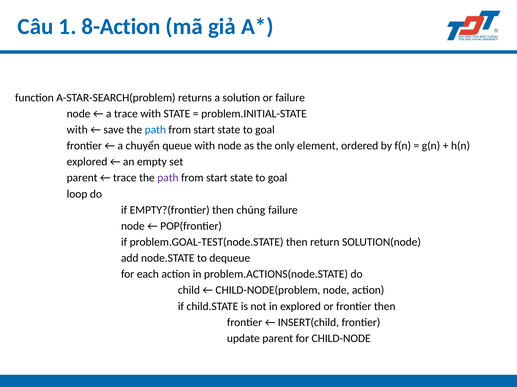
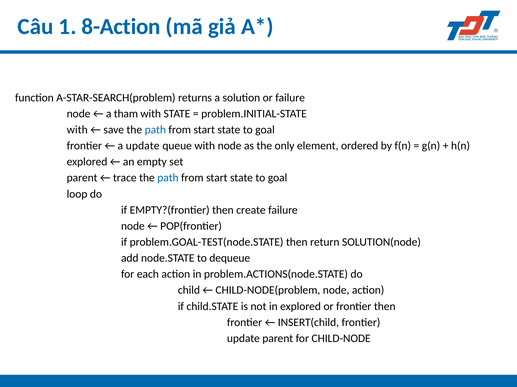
a trace: trace -> tham (126, 114)
a chuyển: chuyển -> update (143, 146)
path colour: purple -> blue (168, 178)
chúng: chúng -> create (251, 210)
